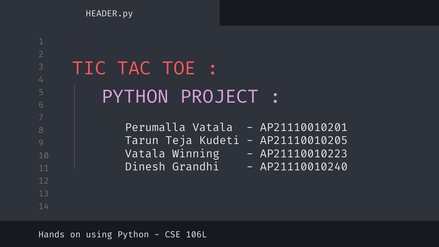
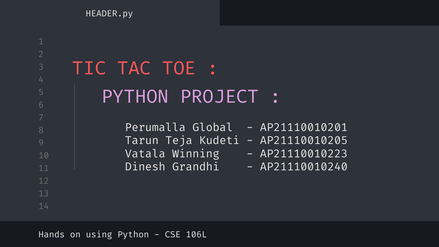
Perumalla Vatala: Vatala -> Global (213, 127)
